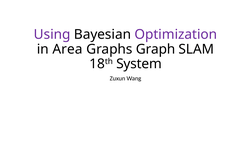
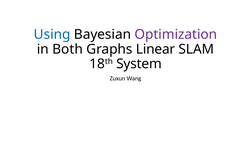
Using colour: purple -> blue (52, 35)
Area: Area -> Both (68, 49)
Graph: Graph -> Linear (156, 49)
